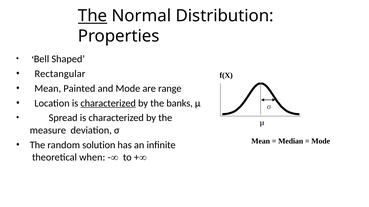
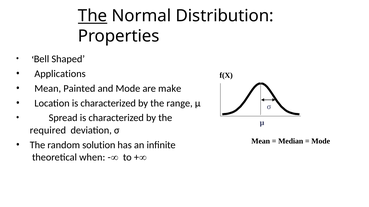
Rectangular: Rectangular -> Applications (60, 74)
range: range -> make (170, 89)
characterized underline: present -> none (108, 103)
banks: banks -> range (180, 103)
measure: measure -> required (48, 131)
